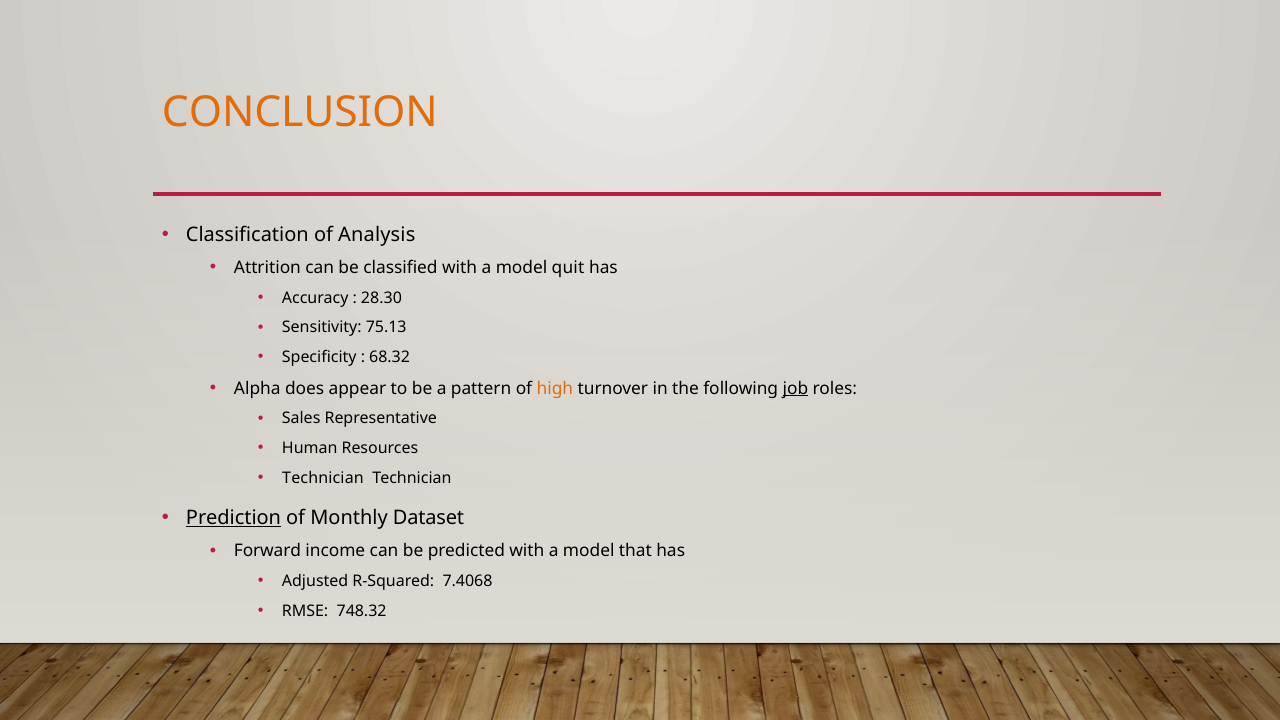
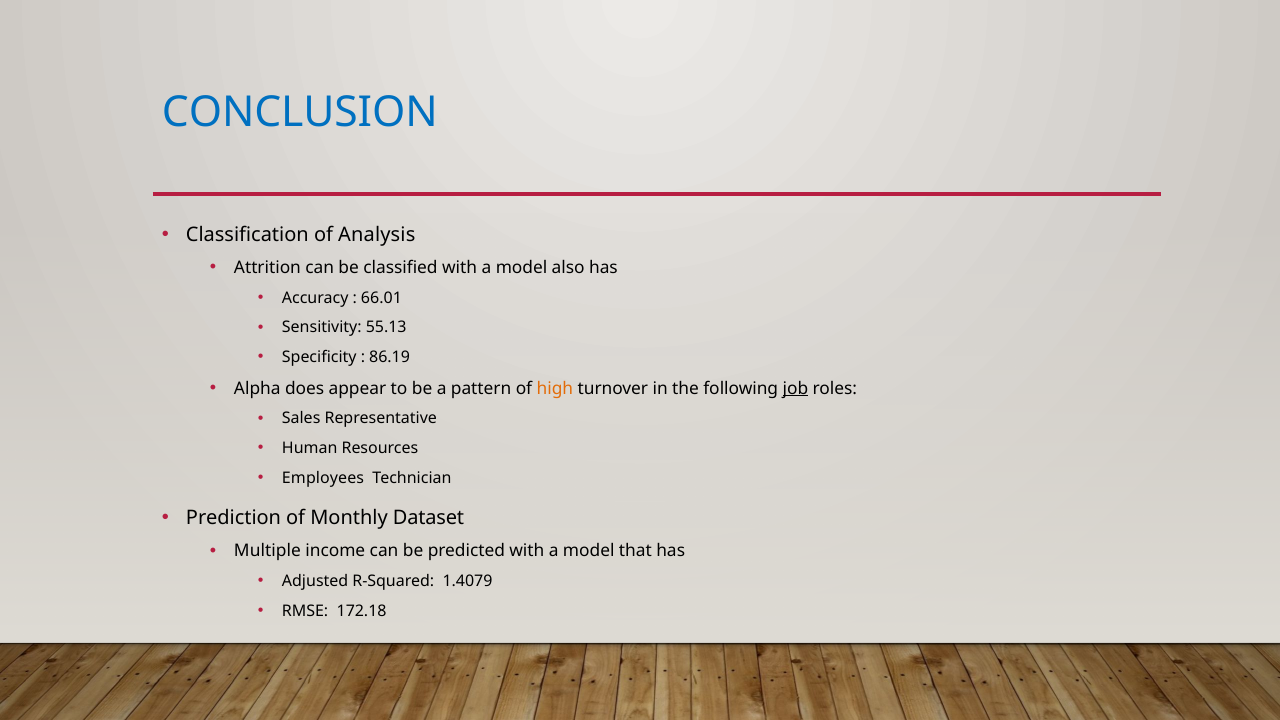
CONCLUSION colour: orange -> blue (300, 112)
quit: quit -> also (568, 268)
28.30: 28.30 -> 66.01 (381, 298)
75.13: 75.13 -> 55.13 (386, 328)
68.32: 68.32 -> 86.19 (390, 357)
Technician: Technician -> Employees (323, 478)
Prediction underline: present -> none (234, 518)
Forward: Forward -> Multiple (267, 551)
7.4068: 7.4068 -> 1.4079 (468, 581)
748.32: 748.32 -> 172.18 (362, 611)
